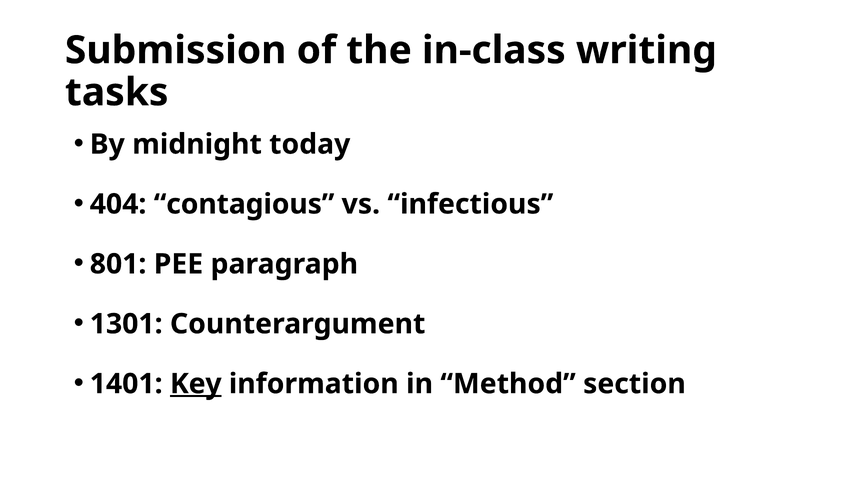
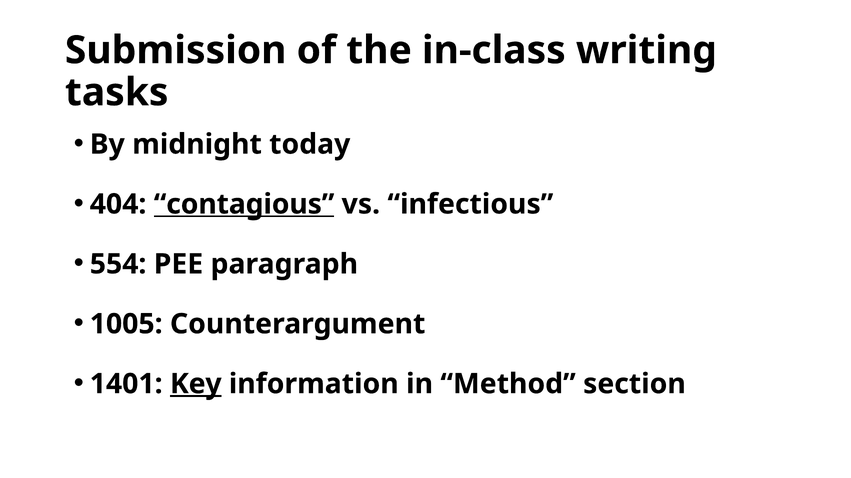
contagious underline: none -> present (244, 204)
801: 801 -> 554 (118, 264)
1301: 1301 -> 1005 (126, 324)
